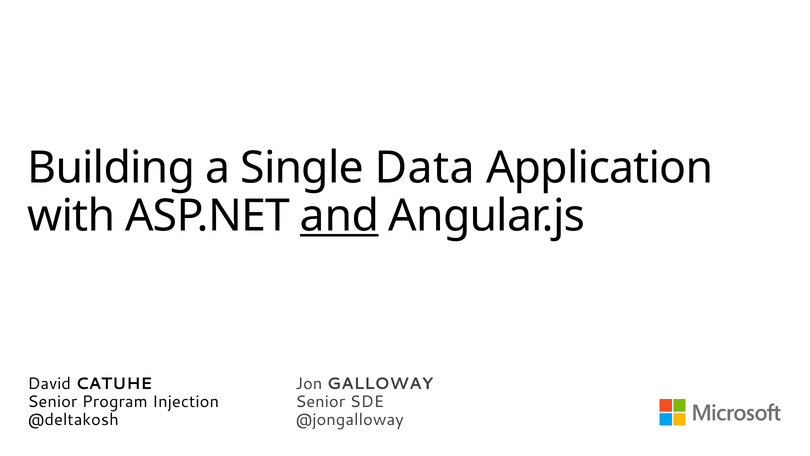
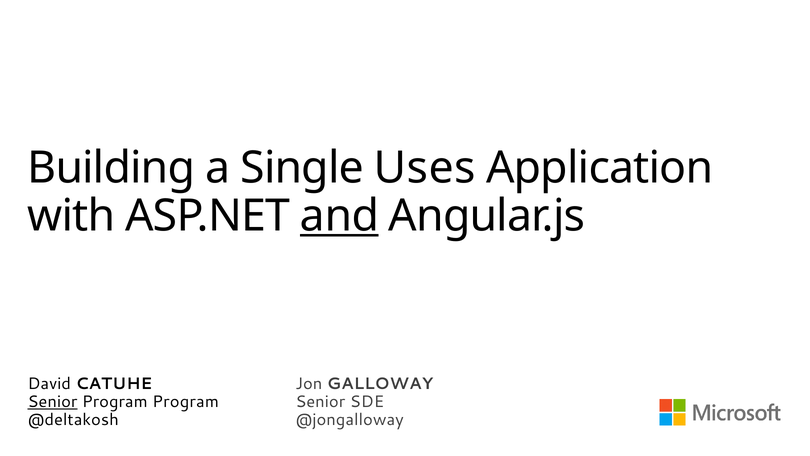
Data: Data -> Uses (425, 168)
Senior underline: none -> present (52, 401)
Program Injection: Injection -> Program (186, 401)
